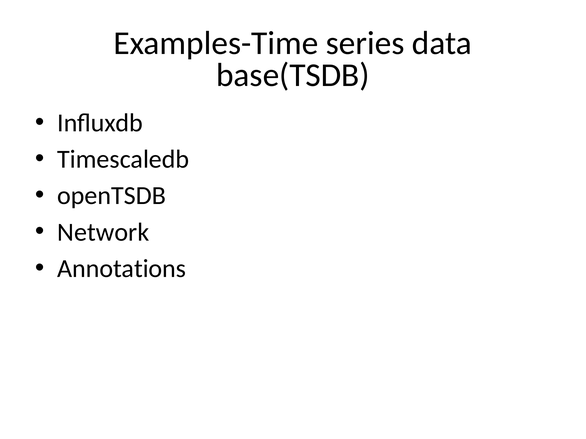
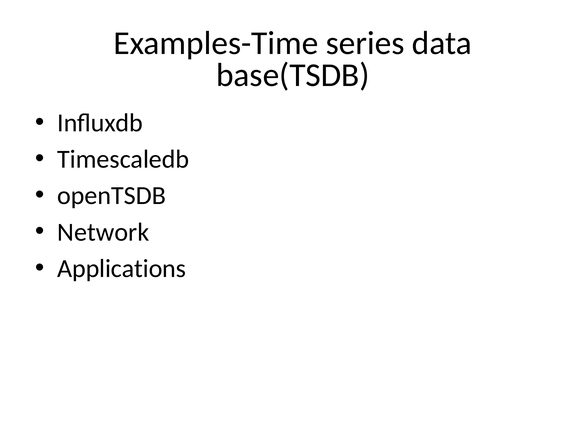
Annotations: Annotations -> Applications (122, 269)
